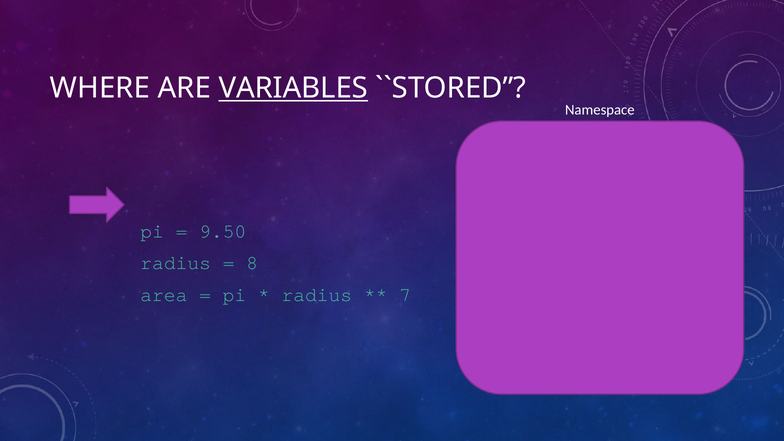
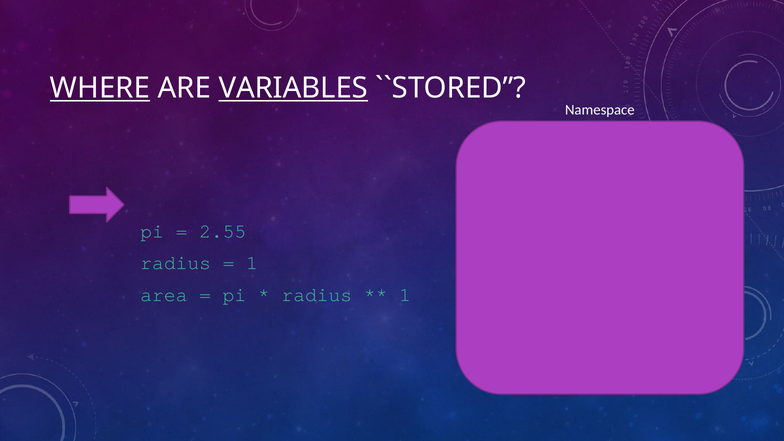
WHERE underline: none -> present (100, 88)
9.50: 9.50 -> 2.55 (223, 231)
8: 8 -> 1 (252, 263)
7: 7 -> 1 (405, 295)
